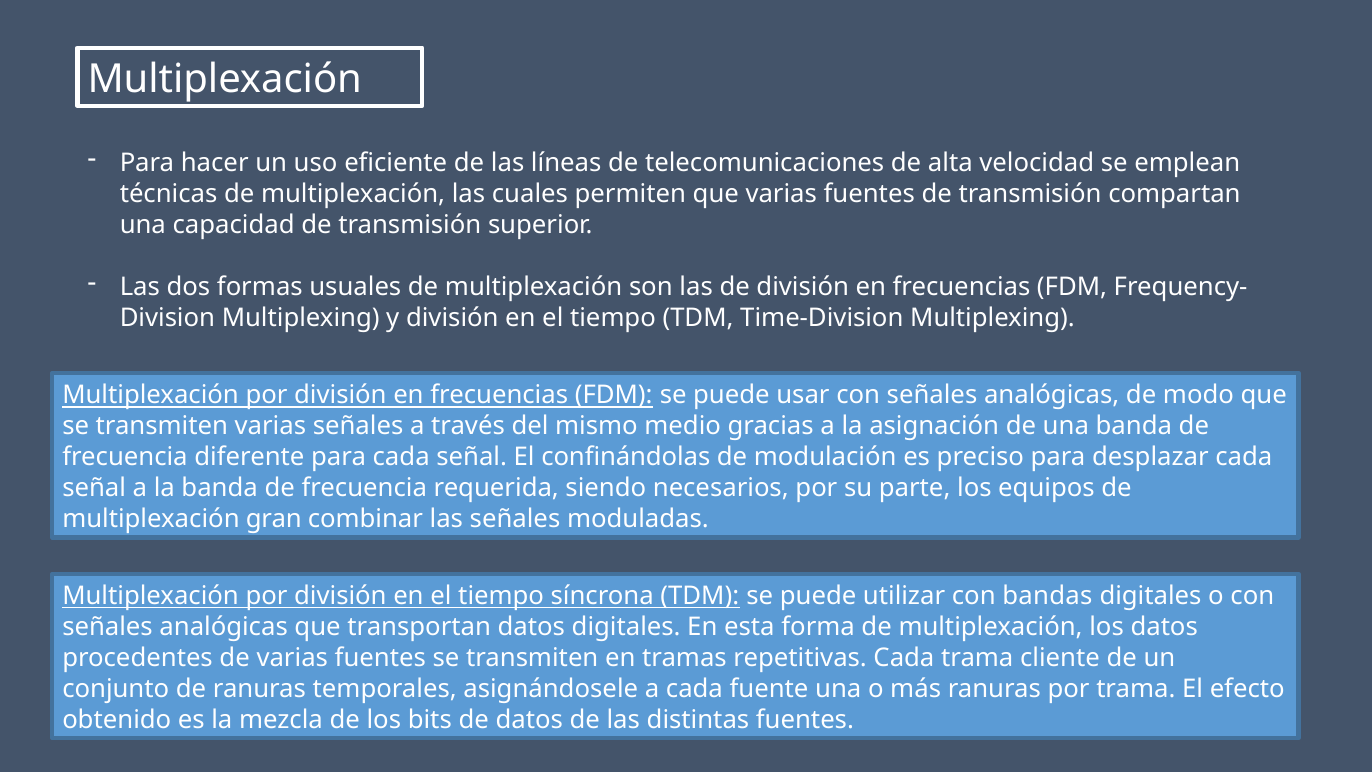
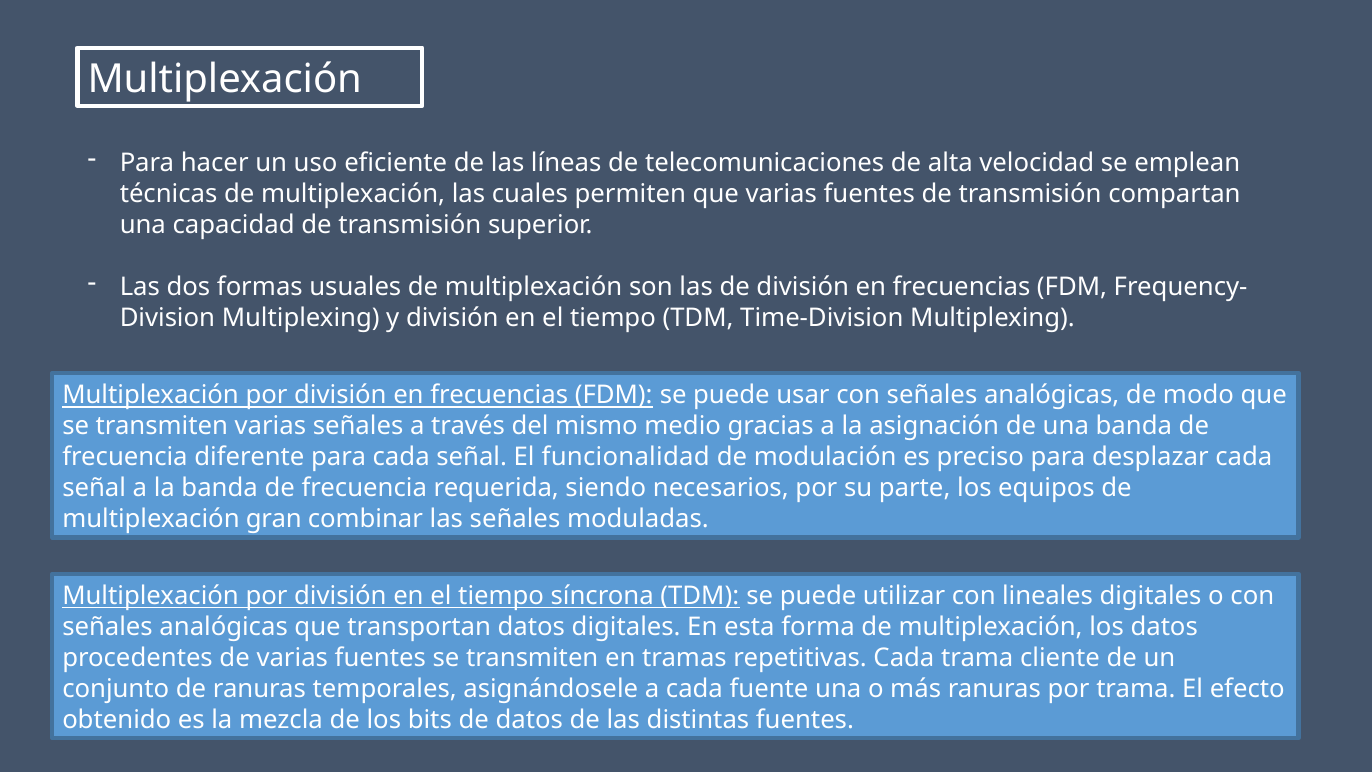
confinándolas: confinándolas -> funcionalidad (626, 457)
bandas: bandas -> lineales (1048, 596)
